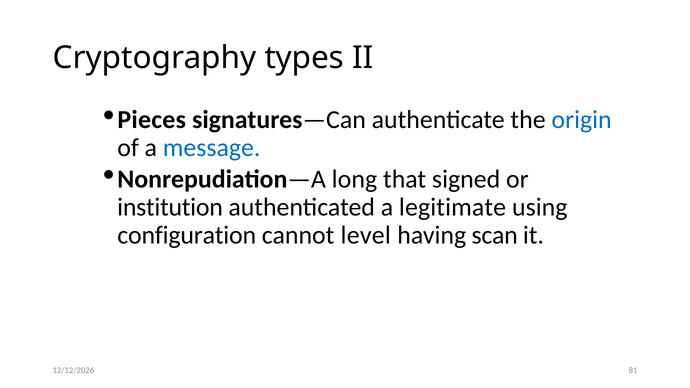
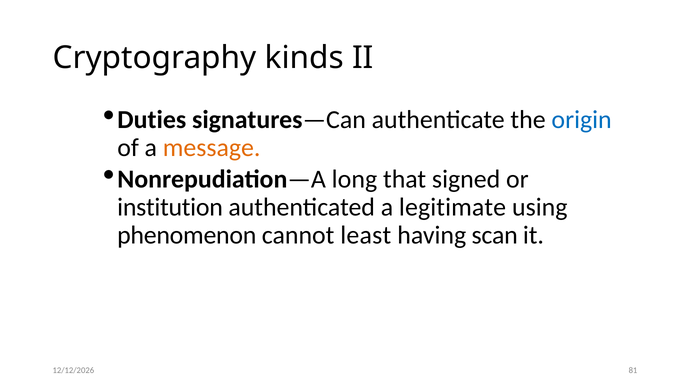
types: types -> kinds (304, 58)
Pieces: Pieces -> Duties (152, 120)
message colour: blue -> orange (212, 148)
configuration: configuration -> phenomenon (187, 235)
level: level -> least (366, 235)
